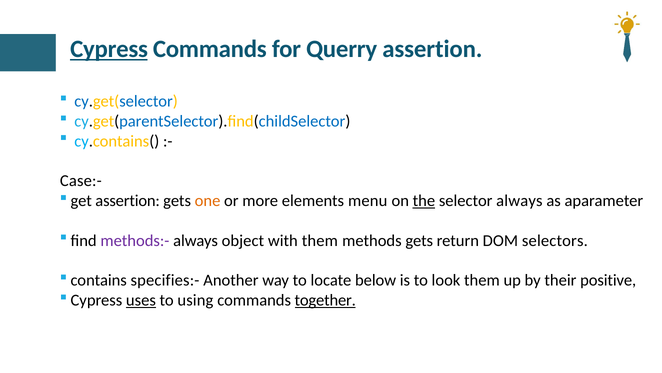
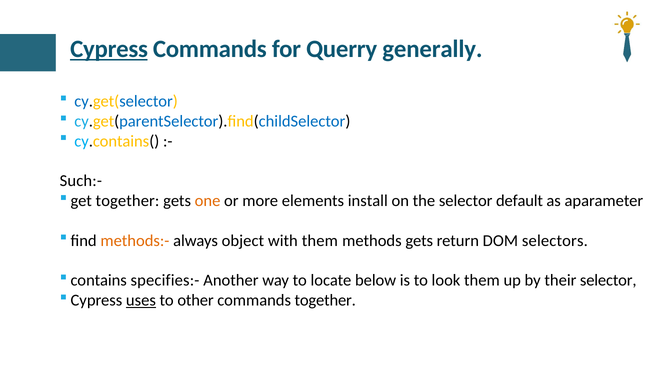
Querry assertion: assertion -> generally (432, 49)
Case:-: Case:- -> Such:- (81, 181)
get assertion: assertion -> together (127, 200)
menu: menu -> install (368, 200)
the underline: present -> none (424, 200)
selector always: always -> default (520, 200)
methods:- colour: purple -> orange (135, 240)
their positive: positive -> selector (608, 280)
using: using -> other (196, 300)
together underline: present -> none (325, 300)
